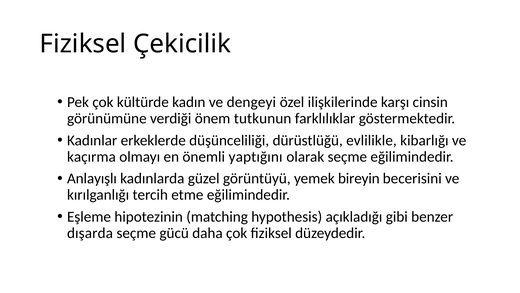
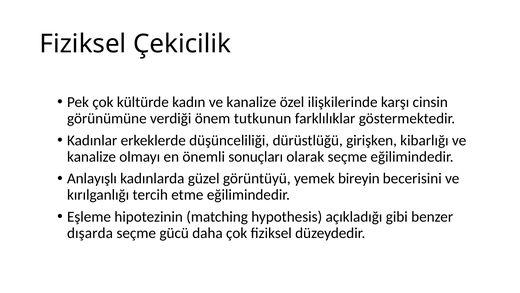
kadın ve dengeyi: dengeyi -> kanalize (251, 102)
evlilikle: evlilikle -> girişken (372, 140)
kaçırma: kaçırma -> kanalize (92, 157)
yaptığını: yaptığını -> sonuçları (256, 157)
